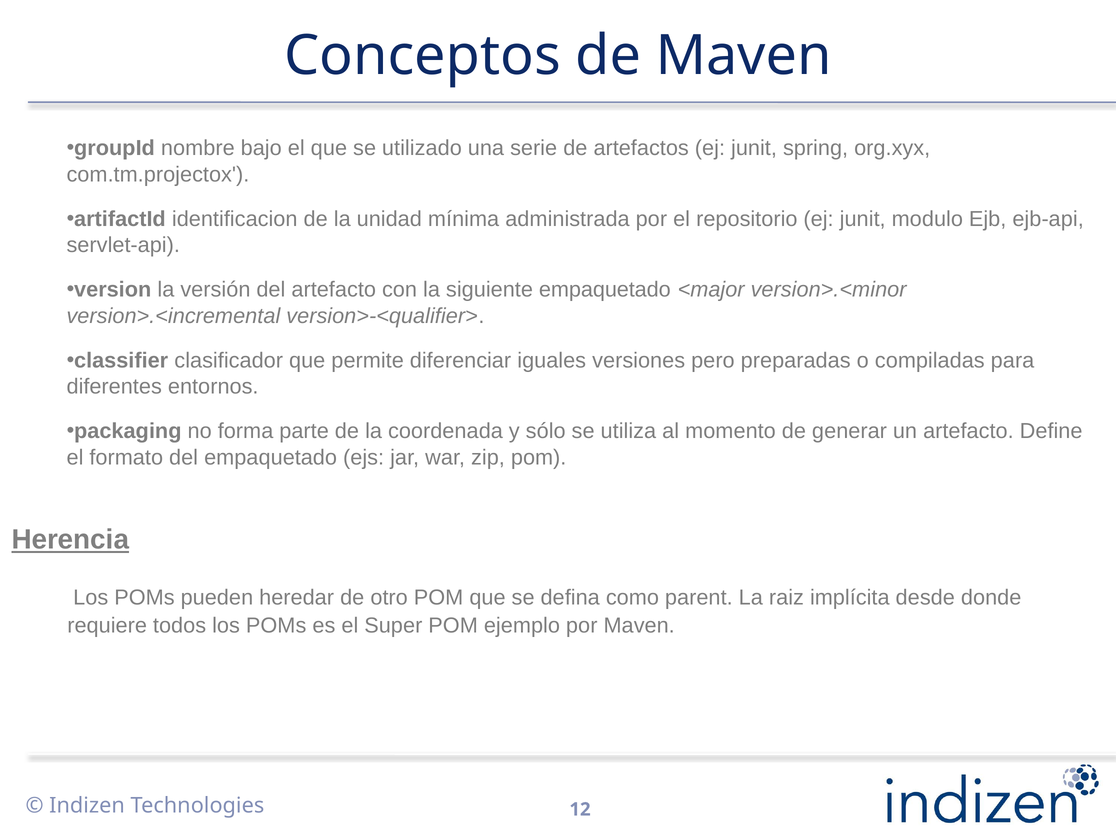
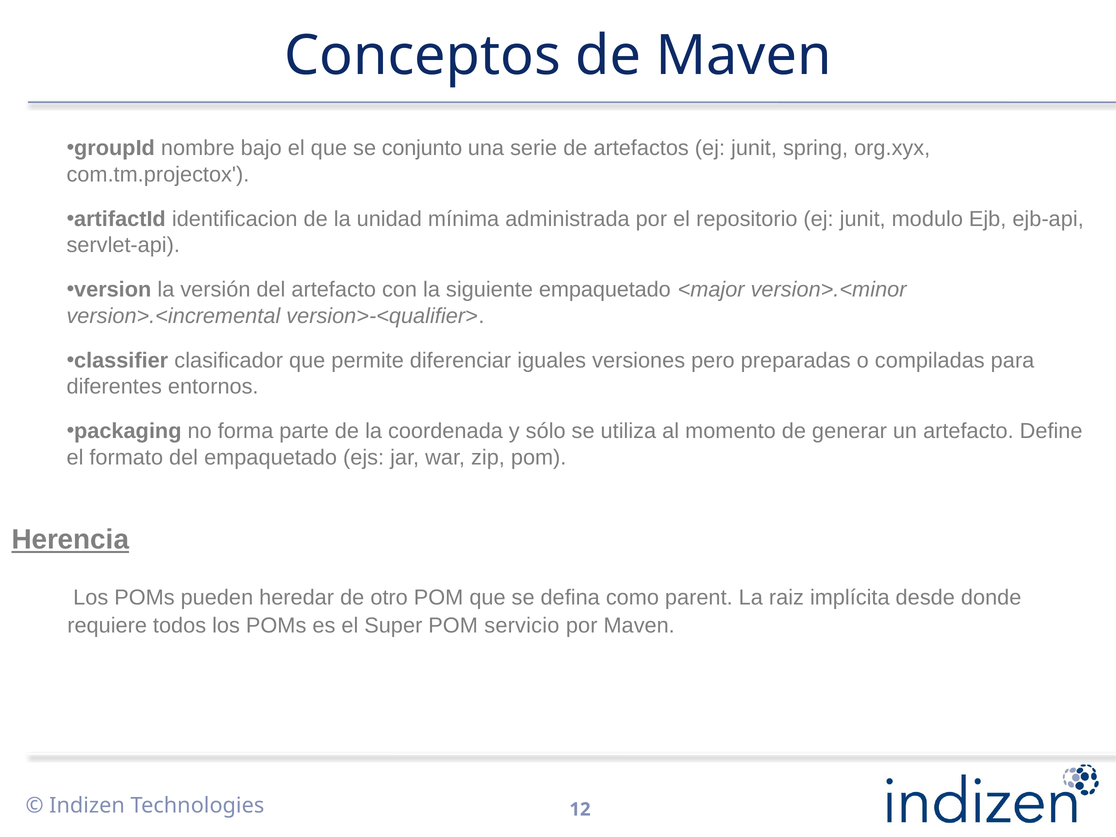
utilizado: utilizado -> conjunto (422, 148)
ejemplo: ejemplo -> servicio (522, 626)
